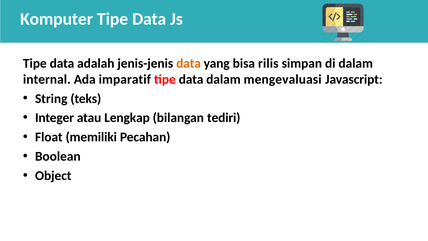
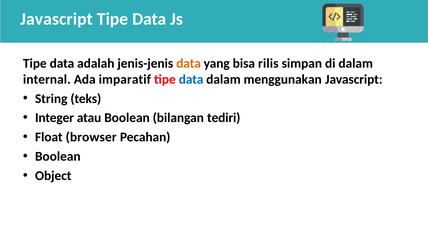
Komputer: Komputer -> Javascript (56, 19)
data colour: black -> blue (191, 79)
mengevaluasi: mengevaluasi -> menggunakan (283, 79)
atau Lengkap: Lengkap -> Boolean (127, 118)
memiliki: memiliki -> browser (91, 137)
